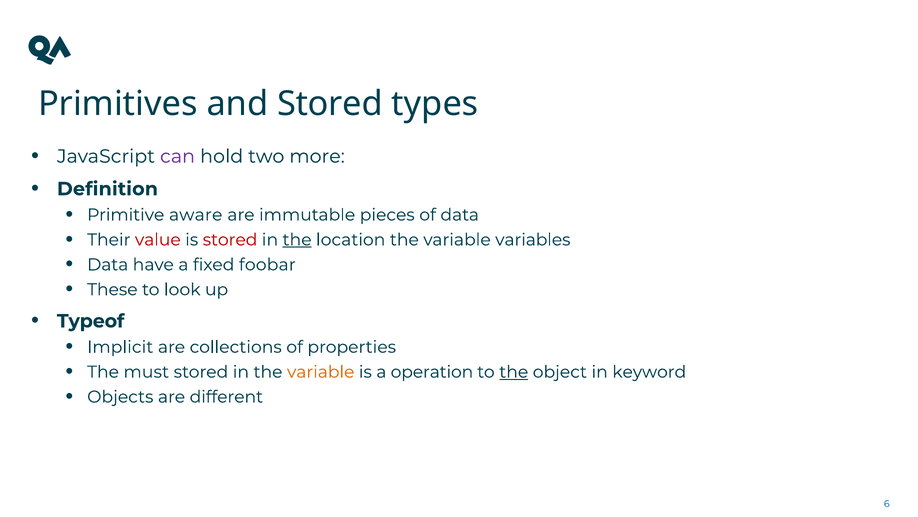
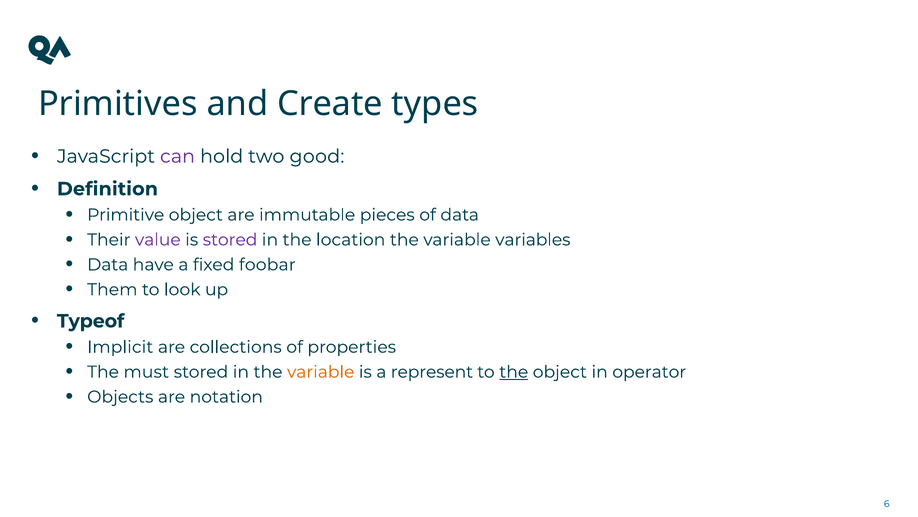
and Stored: Stored -> Create (330, 104)
more: more -> good (317, 156)
Primitive aware: aware -> object (196, 215)
value colour: red -> purple (158, 239)
stored colour: red -> purple (230, 239)
the underline: present -> none (297, 239)
These: These -> Them (112, 289)
operation: operation -> represent (432, 372)
keyword: keyword -> operator (649, 372)
different: different -> notation (226, 396)
